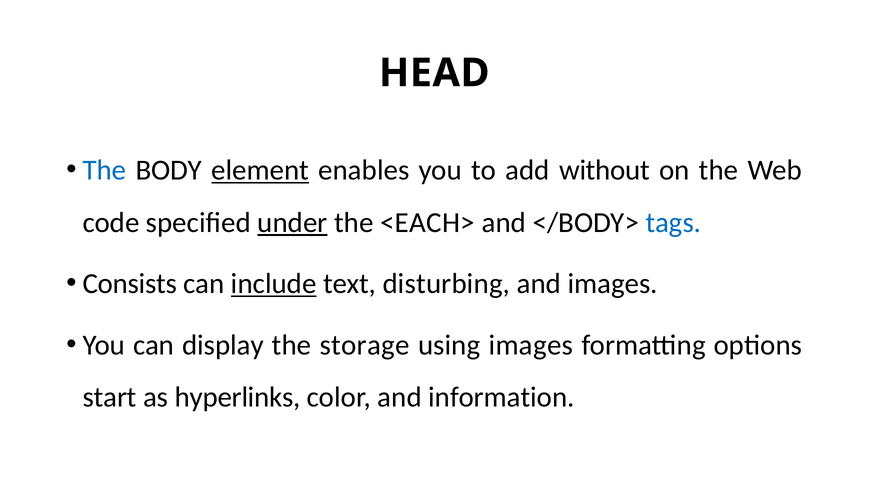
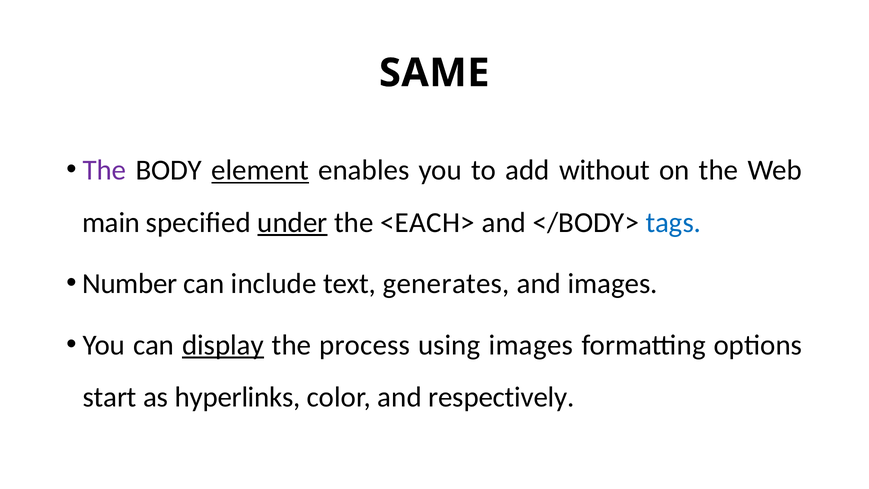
HEAD: HEAD -> SAME (434, 73)
The colour: blue -> purple (104, 170)
code: code -> main (111, 222)
Consists: Consists -> Number (130, 284)
include underline: present -> none (274, 284)
disturbing: disturbing -> generates (446, 284)
display underline: none -> present (223, 345)
storage: storage -> process (365, 345)
information: information -> respectively (501, 397)
